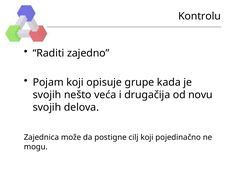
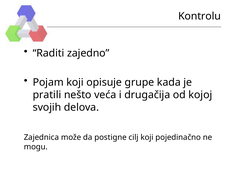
svojih: svojih -> pratili (47, 95)
novu: novu -> kojoj (200, 95)
